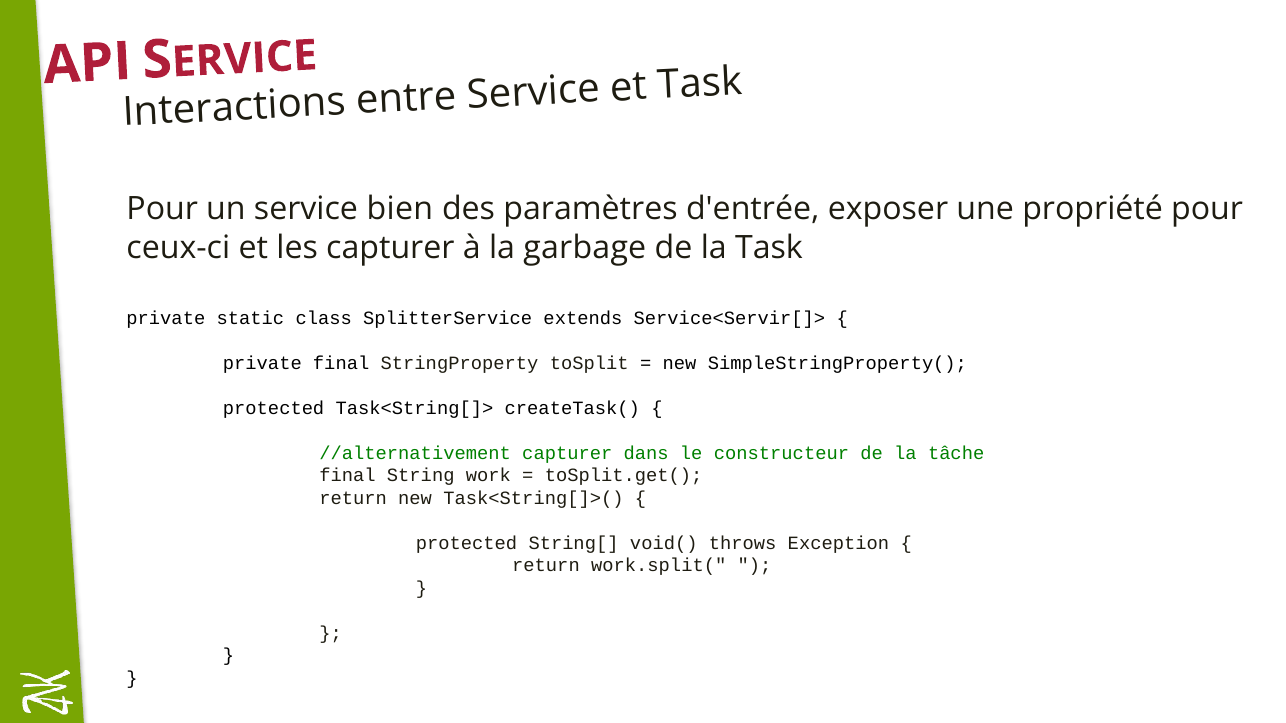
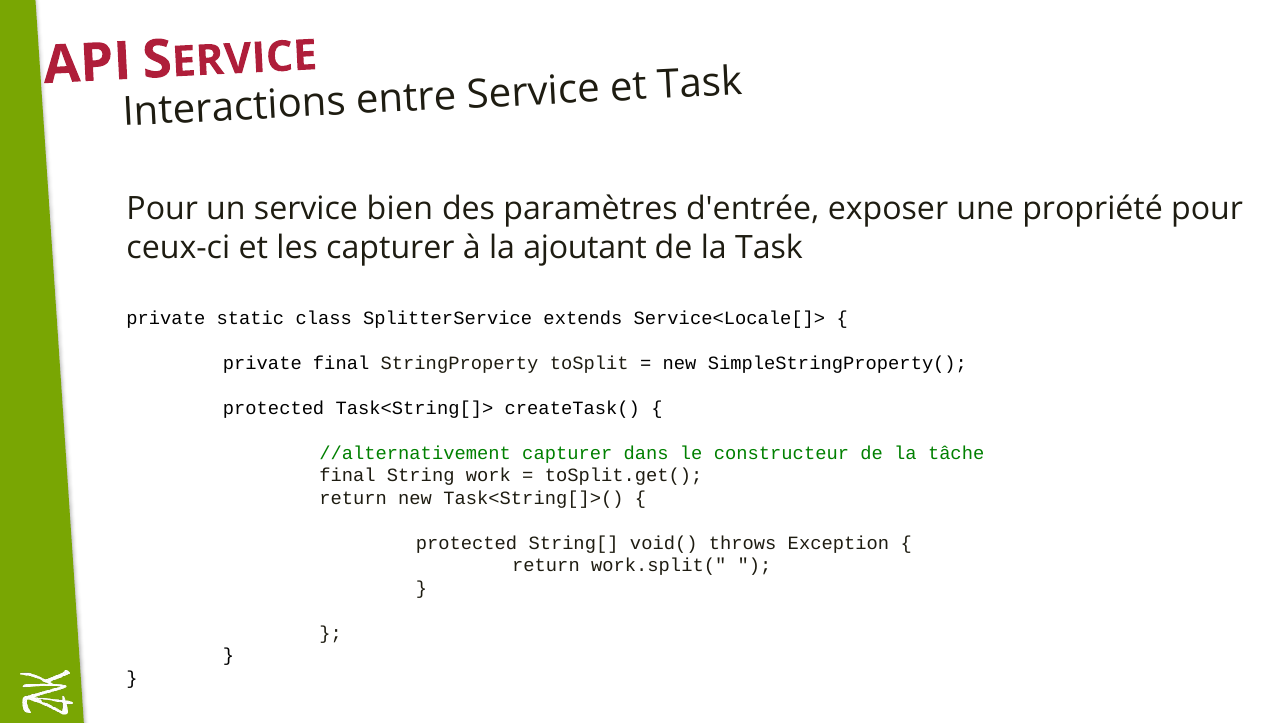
garbage: garbage -> ajoutant (585, 248)
Service<Servir[]>: Service<Servir[]> -> Service<Locale[]> (729, 318)
